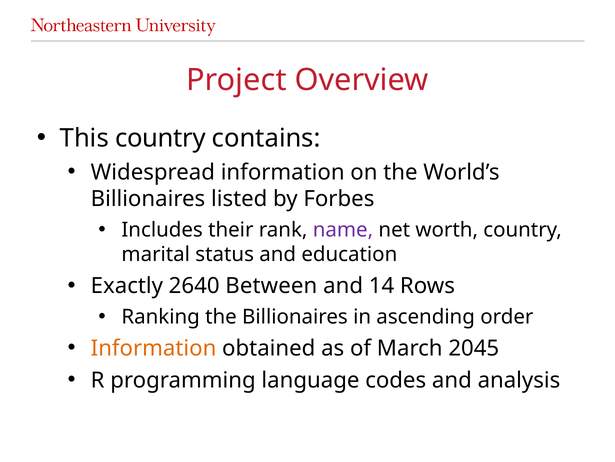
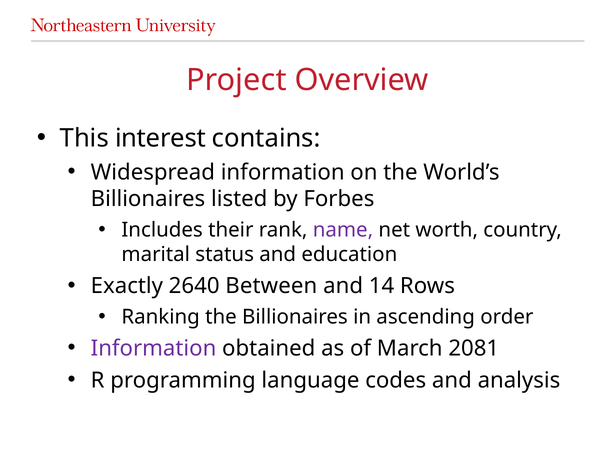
This country: country -> interest (160, 138)
Information colour: orange -> purple (154, 348)
2045: 2045 -> 2081 (474, 348)
